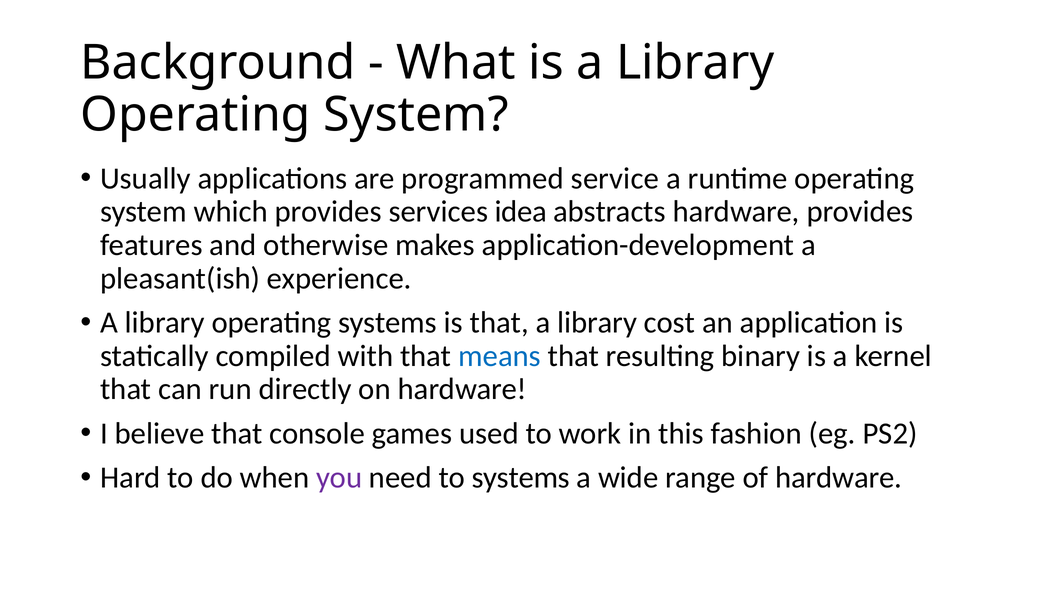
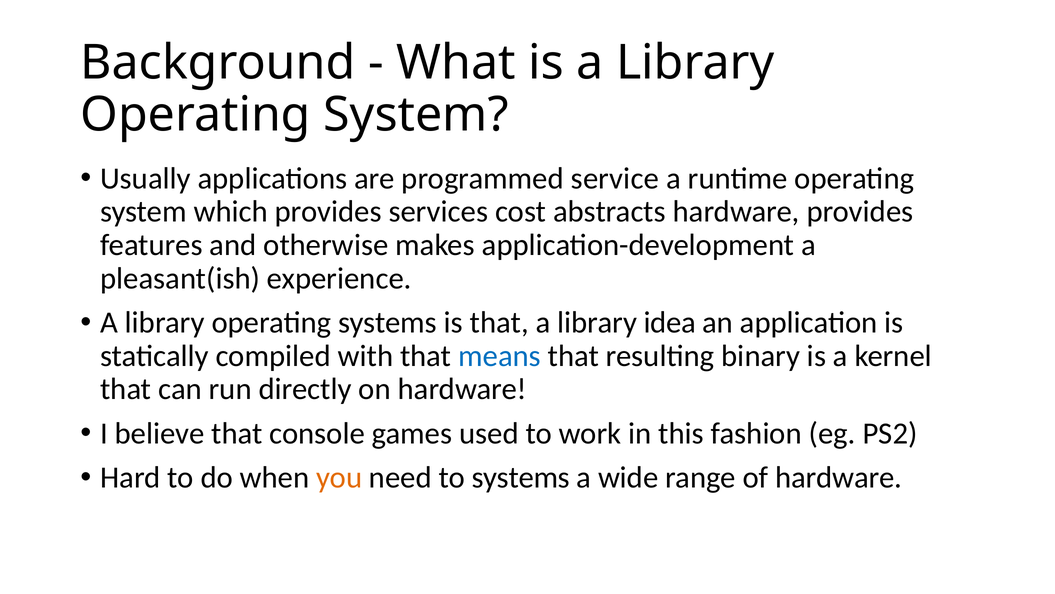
idea: idea -> cost (521, 212)
cost: cost -> idea (670, 322)
you colour: purple -> orange (339, 477)
